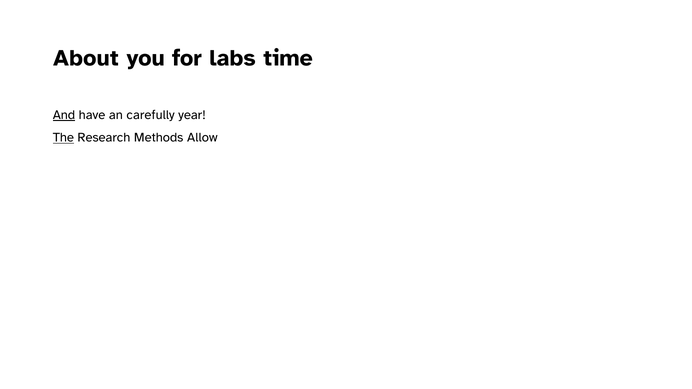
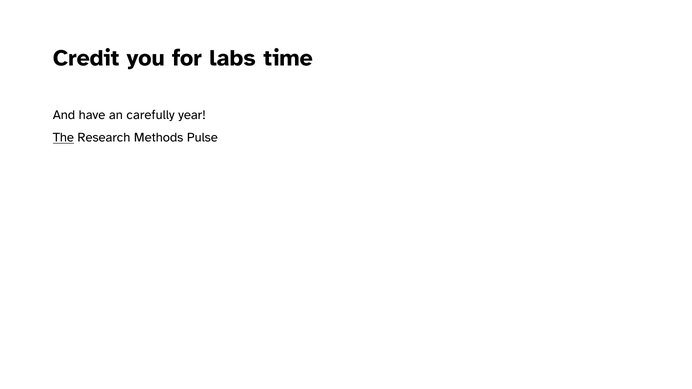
About: About -> Credit (86, 58)
And underline: present -> none (64, 115)
Allow: Allow -> Pulse (202, 138)
